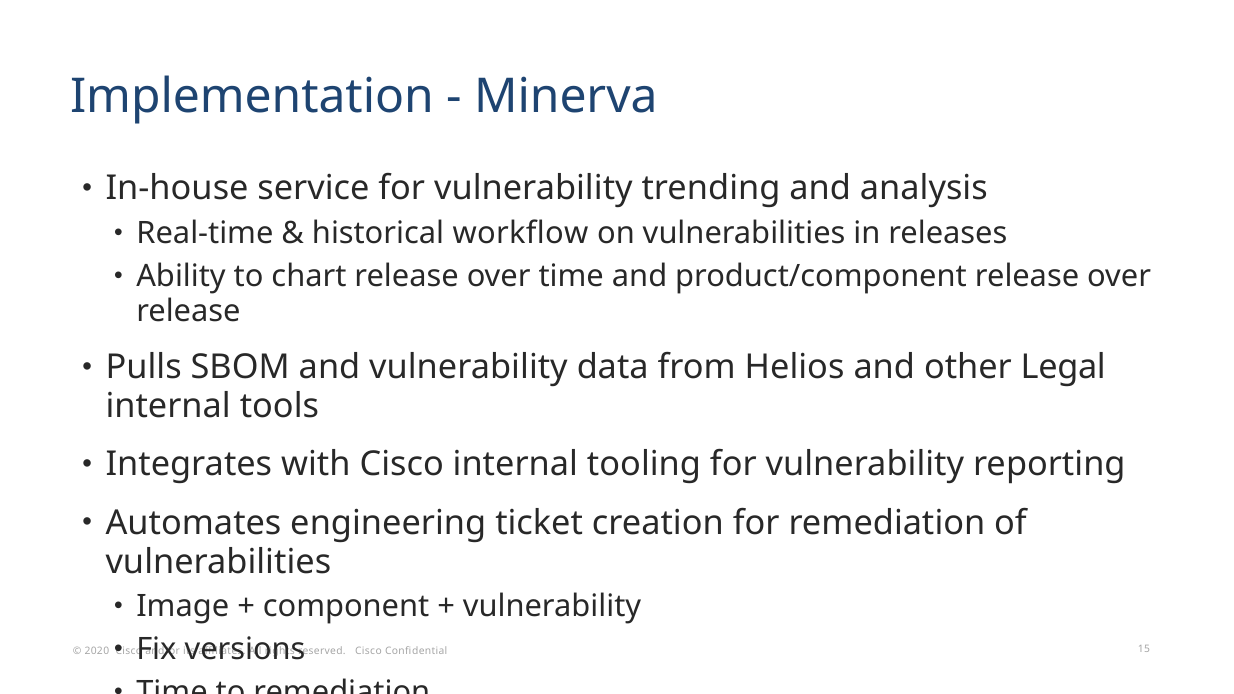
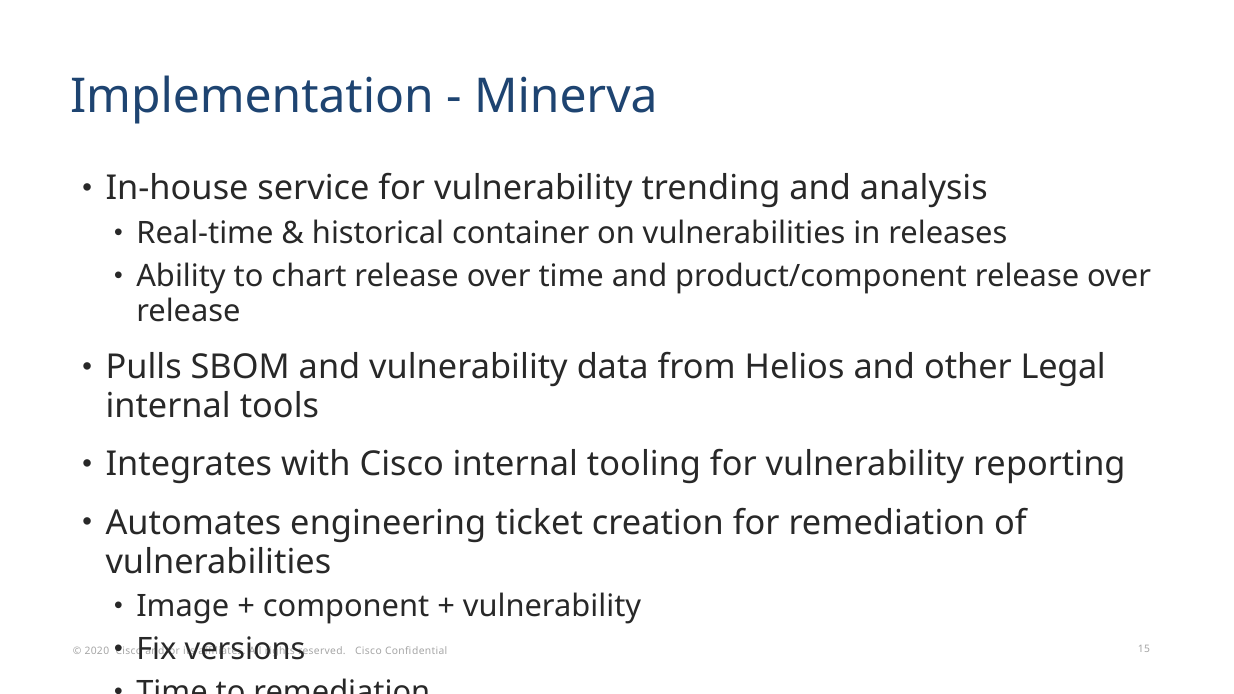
workflow: workflow -> container (521, 233)
